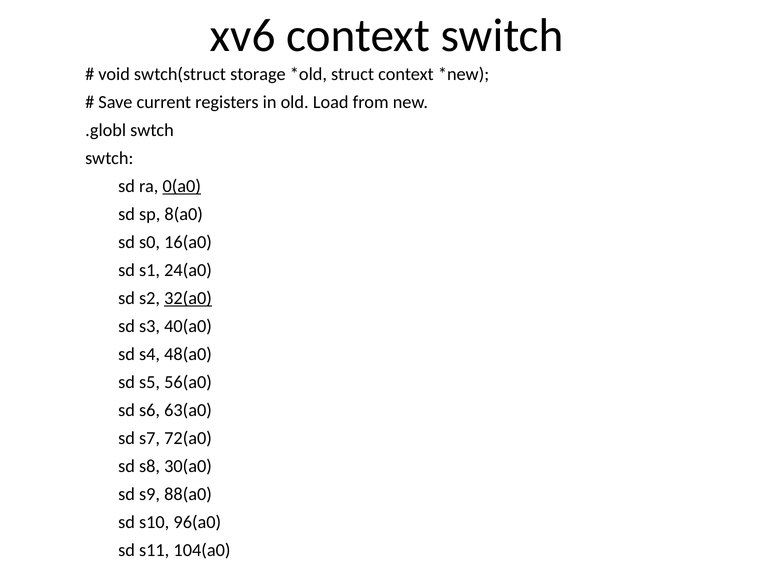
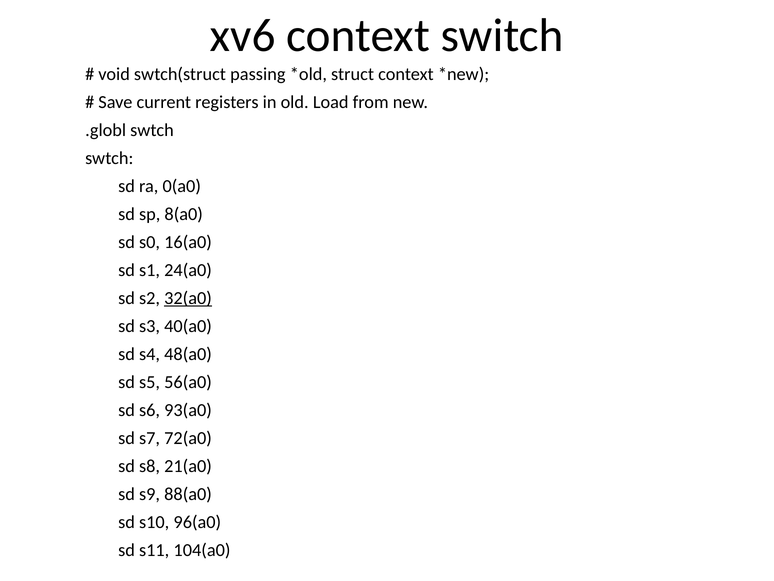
storage: storage -> passing (258, 74)
0(a0 underline: present -> none (182, 186)
63(a0: 63(a0 -> 93(a0 (188, 410)
30(a0: 30(a0 -> 21(a0 (188, 466)
